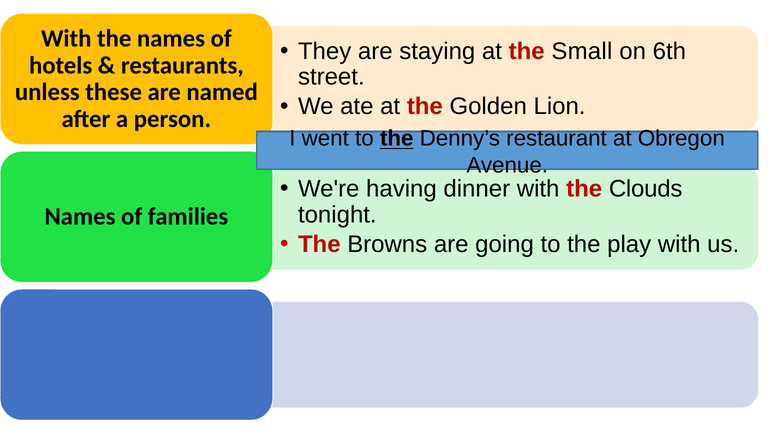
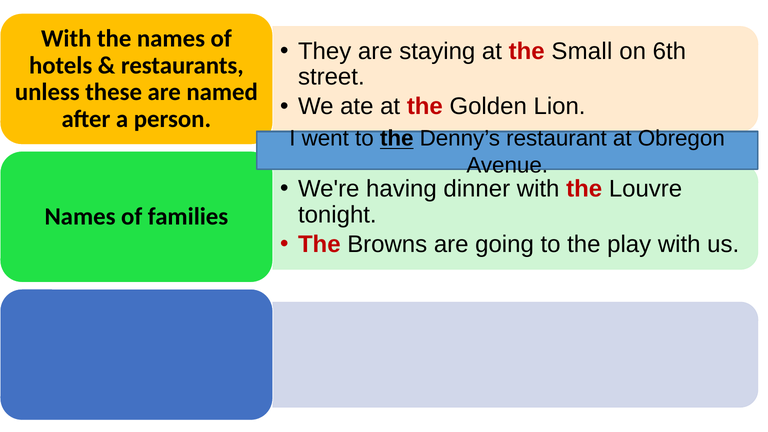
Clouds: Clouds -> Louvre (646, 189)
